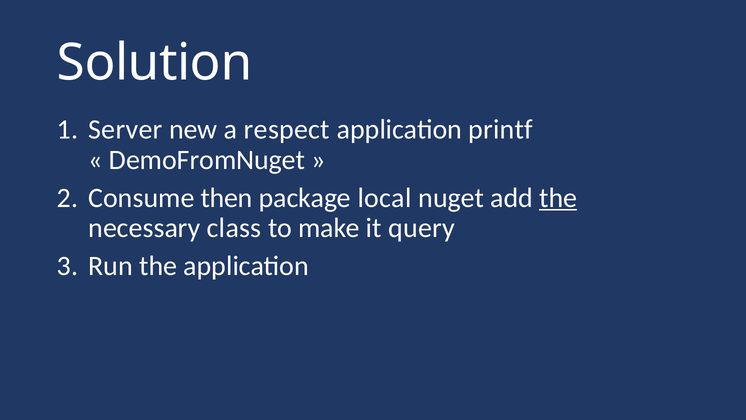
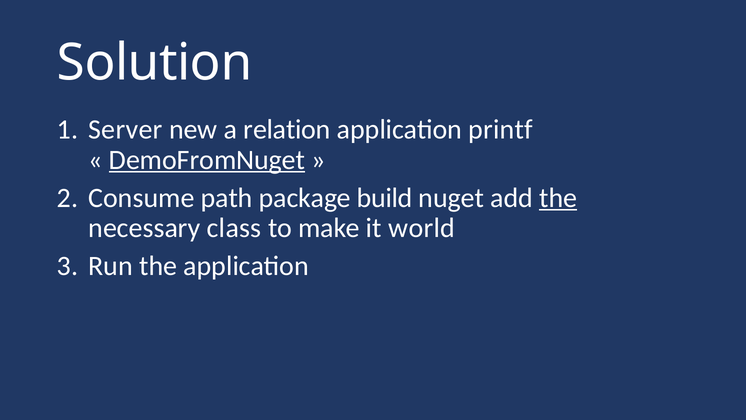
respect: respect -> relation (287, 129)
DemoFromNuget underline: none -> present (207, 160)
then: then -> path (227, 198)
local: local -> build (385, 198)
query: query -> world (422, 228)
